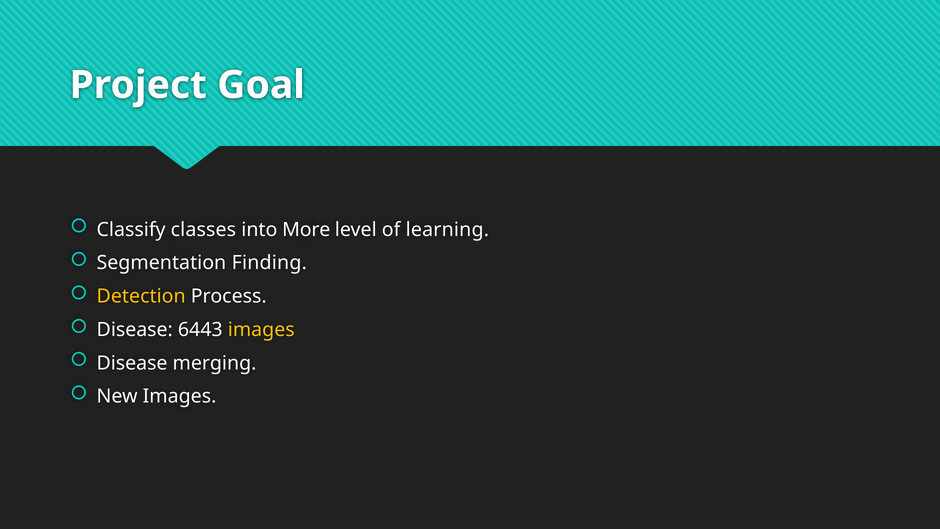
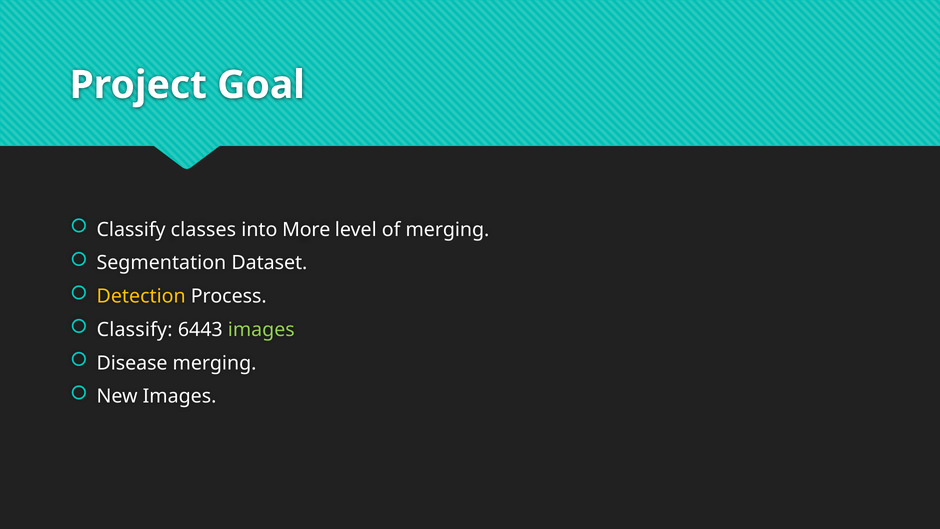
of learning: learning -> merging (447, 230)
Finding: Finding -> Dataset (269, 263)
Disease: Disease -> Classify (135, 330)
images colour: yellow -> light green (261, 330)
